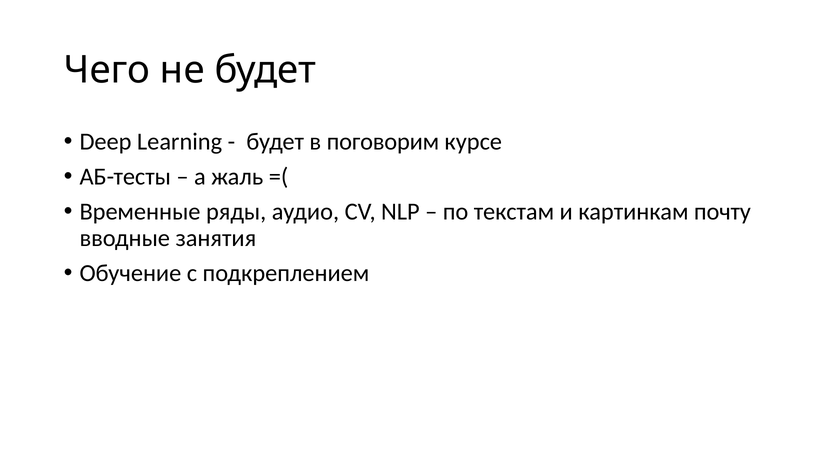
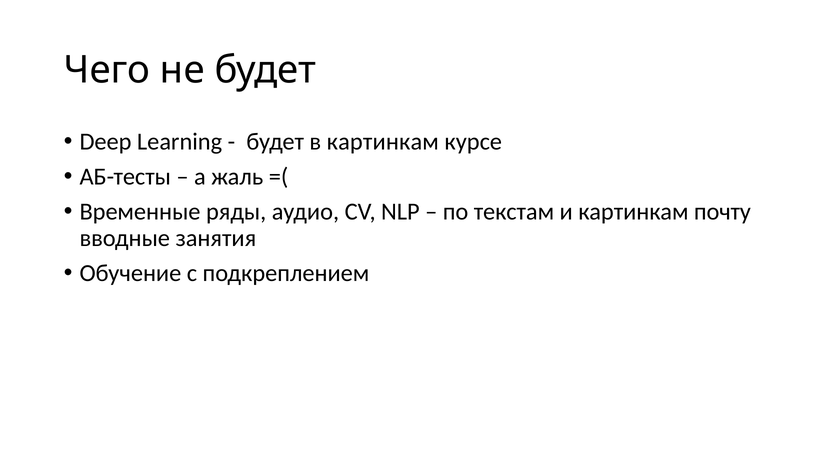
в поговорим: поговорим -> картинкам (383, 142)
